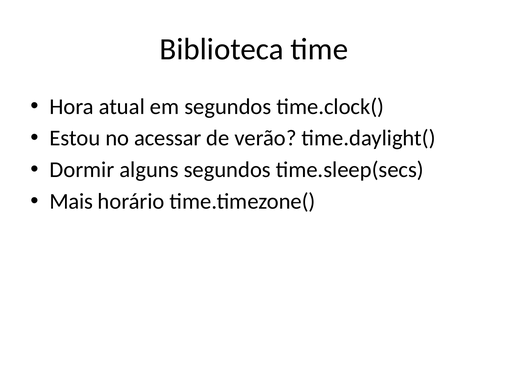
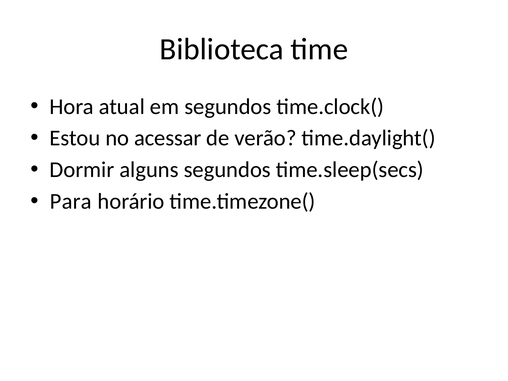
Mais: Mais -> Para (71, 201)
